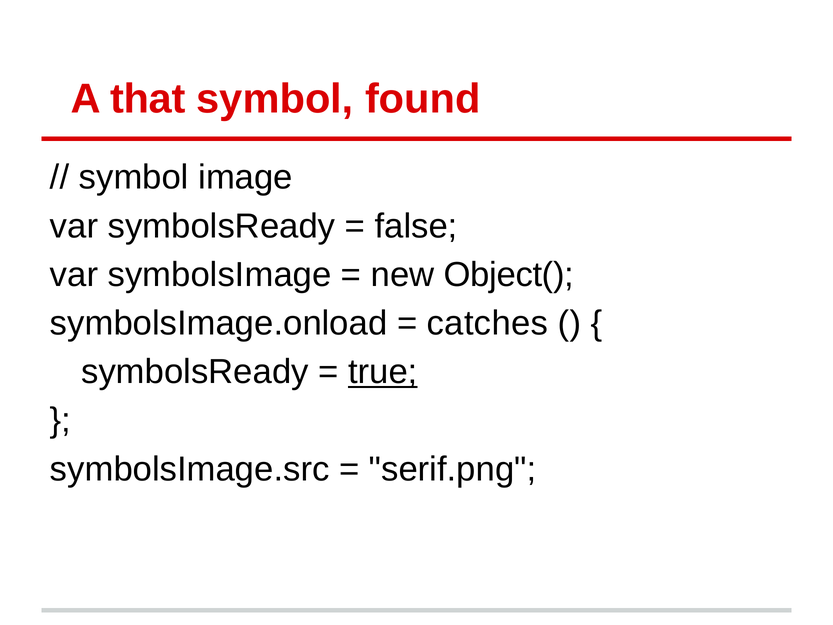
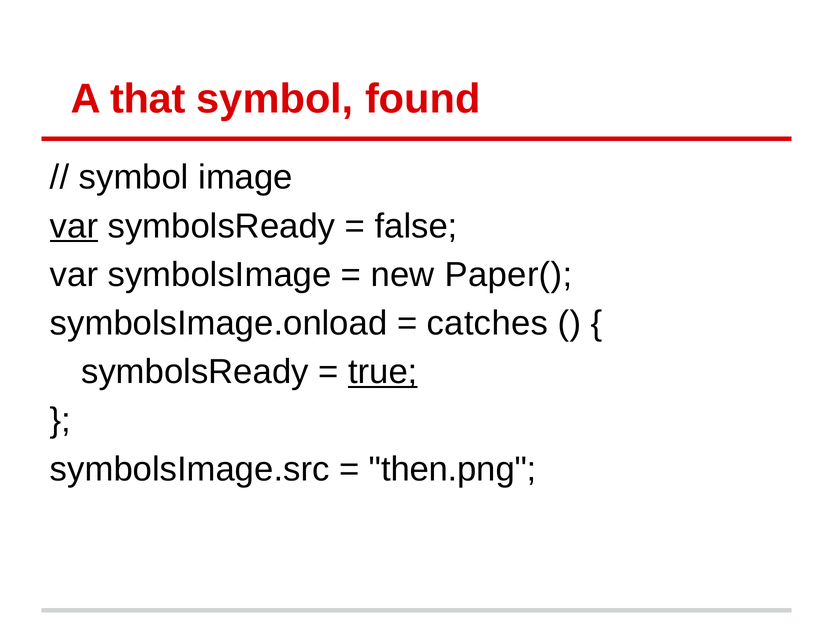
var underline: none -> present (74, 226)
Object(: Object( -> Paper( (509, 275)
serif.png: serif.png -> then.png (453, 469)
